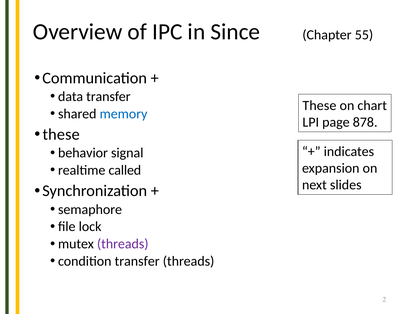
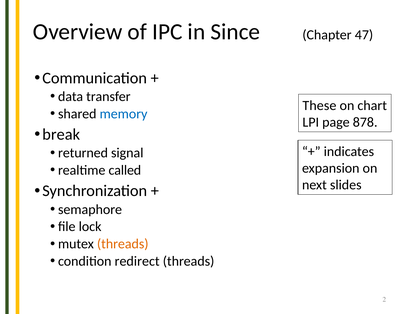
55: 55 -> 47 (364, 35)
these: these -> break (61, 135)
behavior: behavior -> returned (83, 153)
threads colour: purple -> orange (123, 244)
condition transfer: transfer -> redirect (137, 261)
